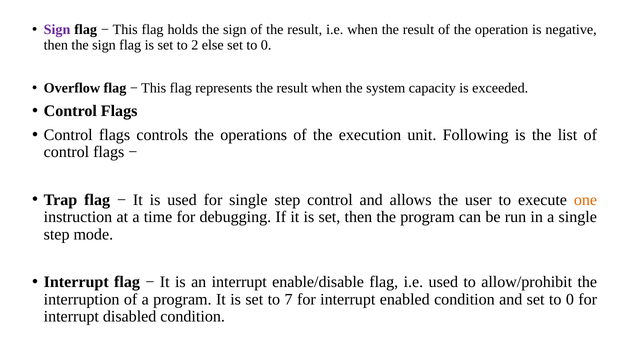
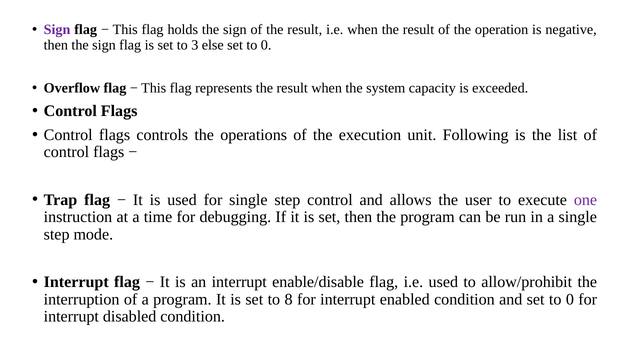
2: 2 -> 3 (195, 45)
one colour: orange -> purple (585, 200)
7: 7 -> 8 (289, 299)
